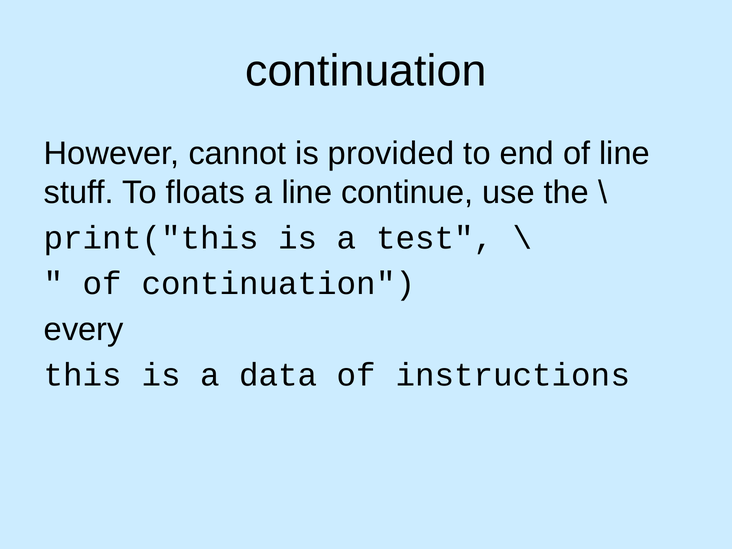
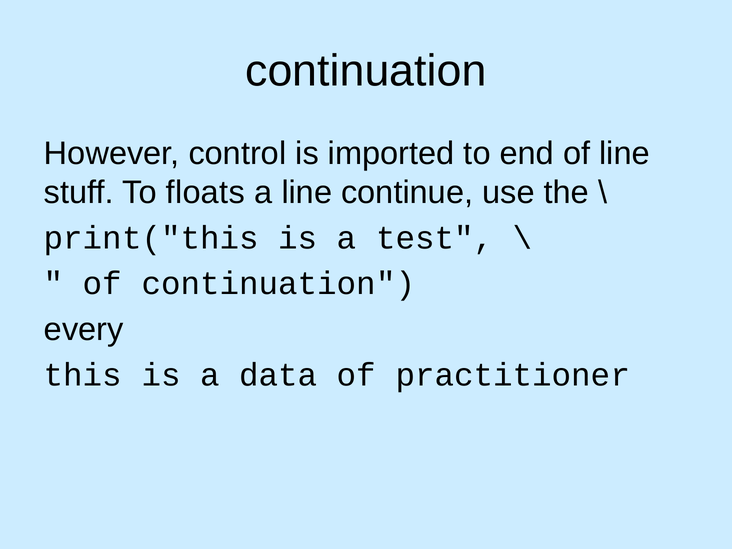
cannot: cannot -> control (237, 154)
provided: provided -> imported (391, 154)
instructions: instructions -> practitioner (513, 375)
